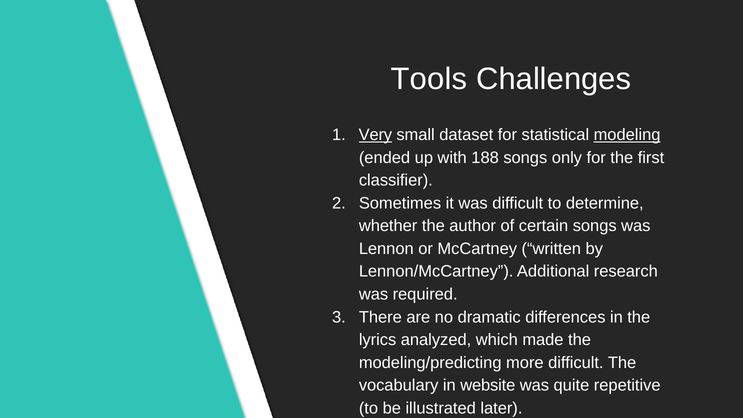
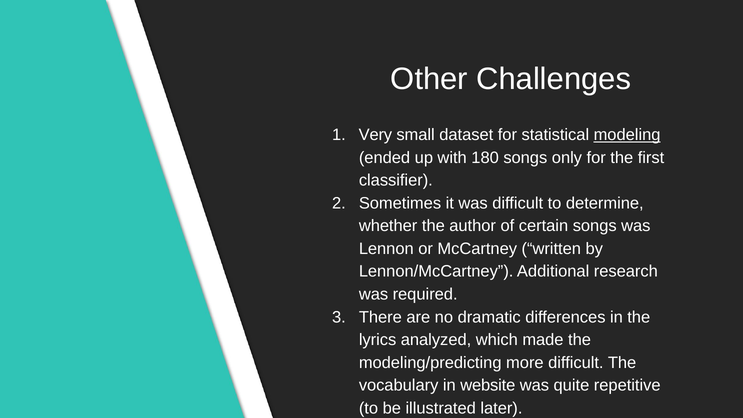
Tools: Tools -> Other (429, 79)
Very underline: present -> none (375, 135)
188: 188 -> 180 (485, 158)
